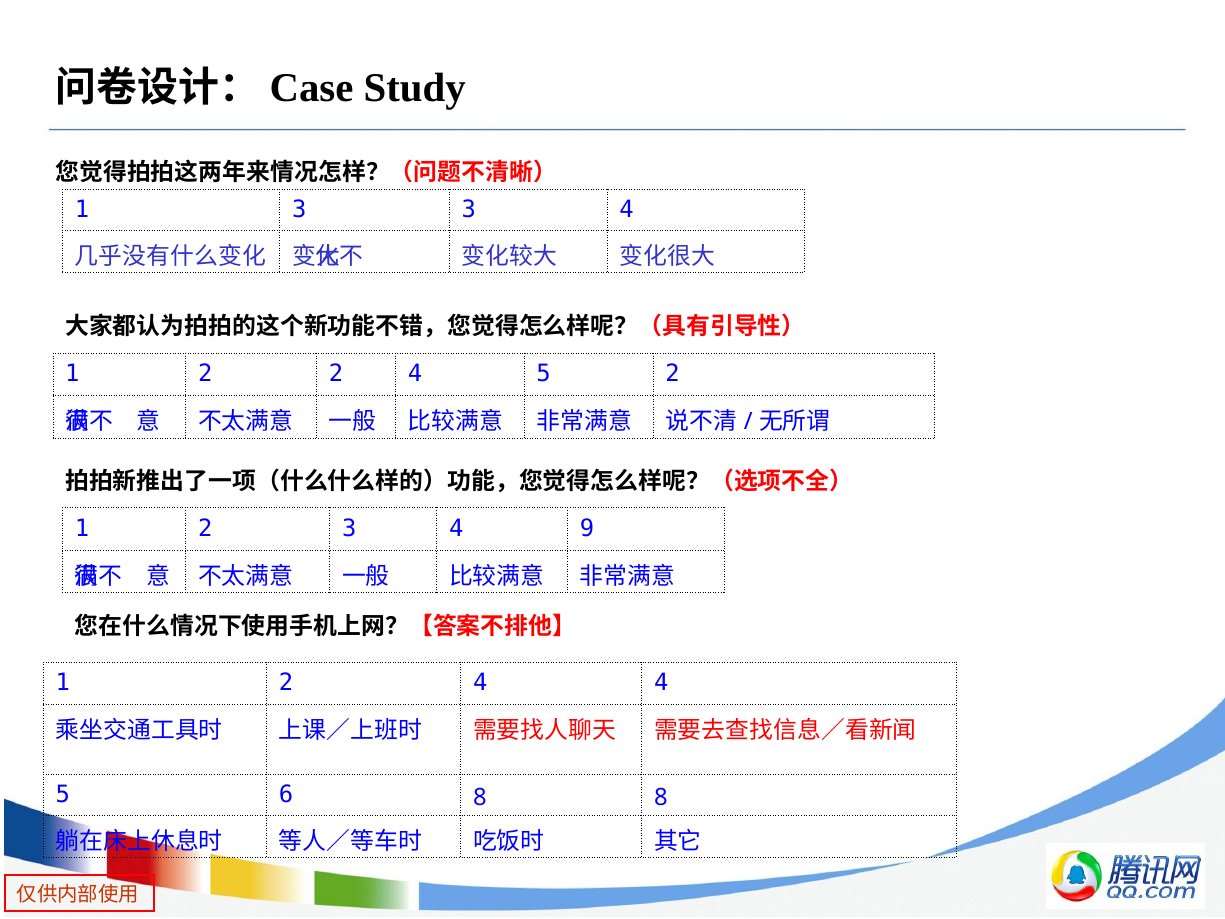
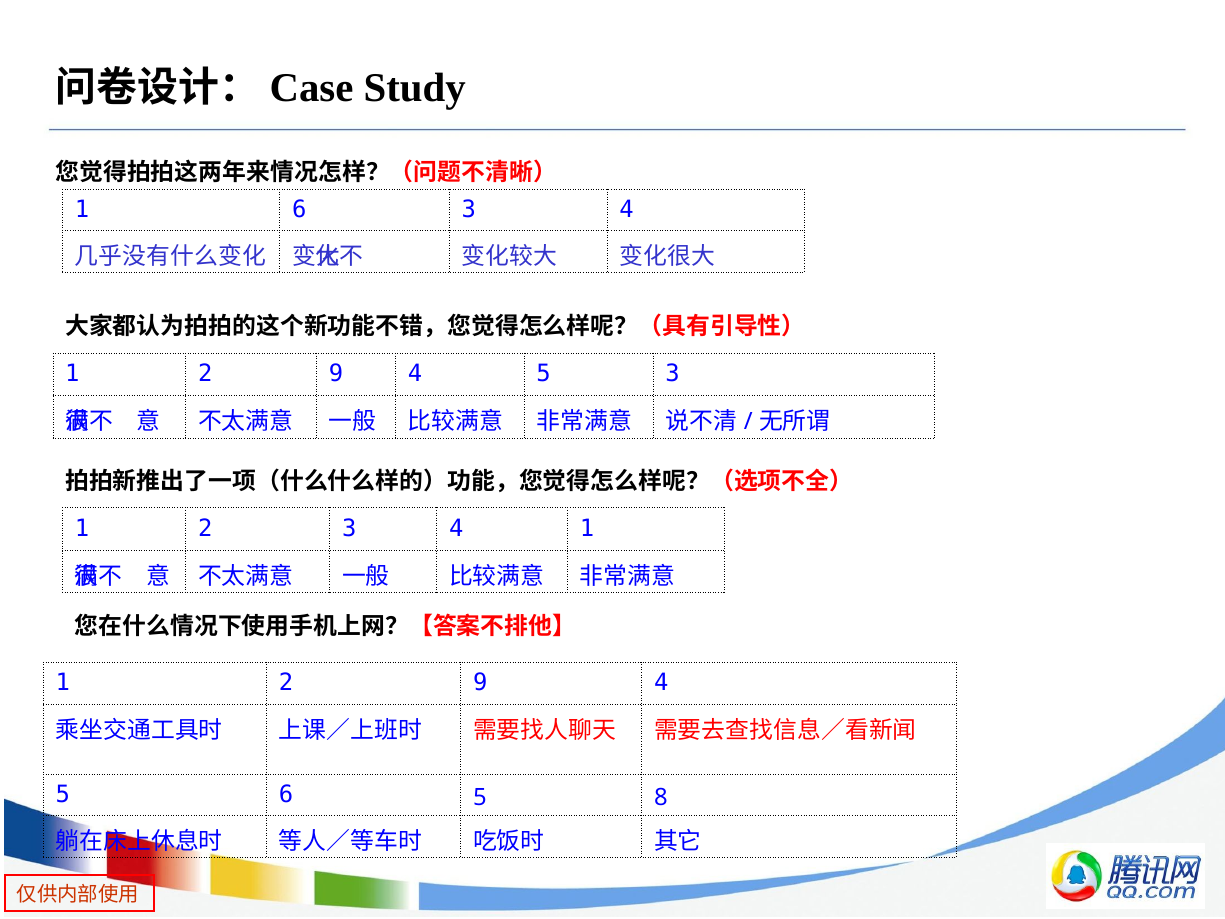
1 3: 3 -> 6 (299, 210)
2: 2 -> 9 (336, 374)
5 2: 2 -> 3 (672, 374)
4 9: 9 -> 1 (587, 528)
4: 4 -> 9 (480, 683)
6 8: 8 -> 5 (480, 798)
